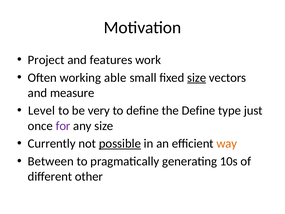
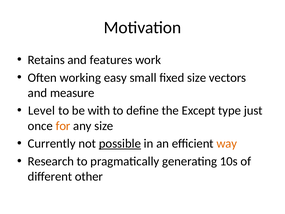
Project: Project -> Retains (46, 60)
able: able -> easy (115, 78)
size underline: present -> none (197, 78)
very: very -> with (99, 110)
the Define: Define -> Except (199, 110)
for colour: purple -> orange (63, 126)
Between: Between -> Research (51, 161)
